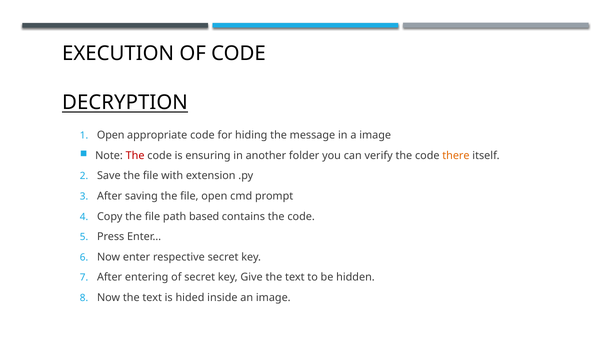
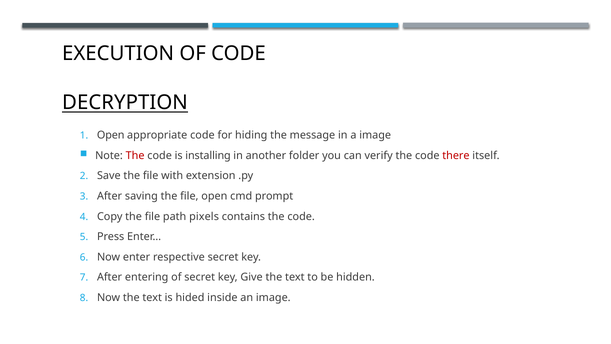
ensuring: ensuring -> installing (208, 155)
there colour: orange -> red (456, 155)
based: based -> pixels (204, 216)
